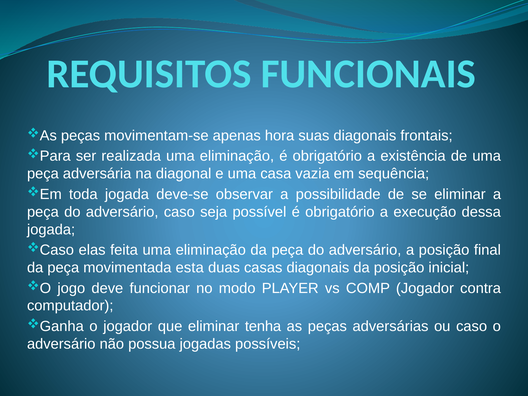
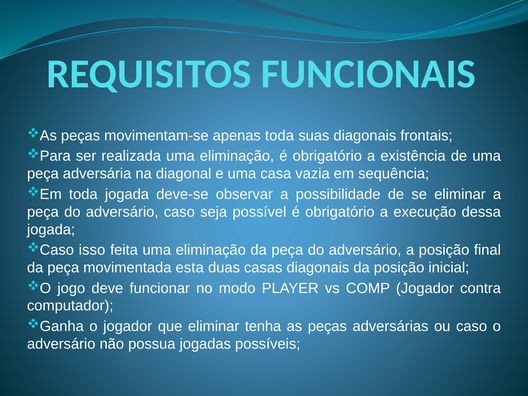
apenas hora: hora -> toda (280, 136)
elas: elas -> isso (92, 250)
